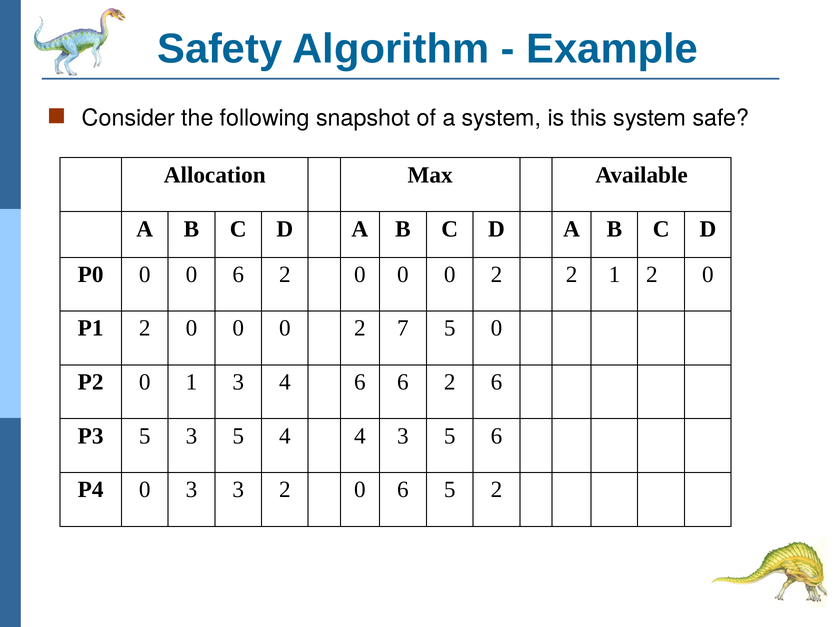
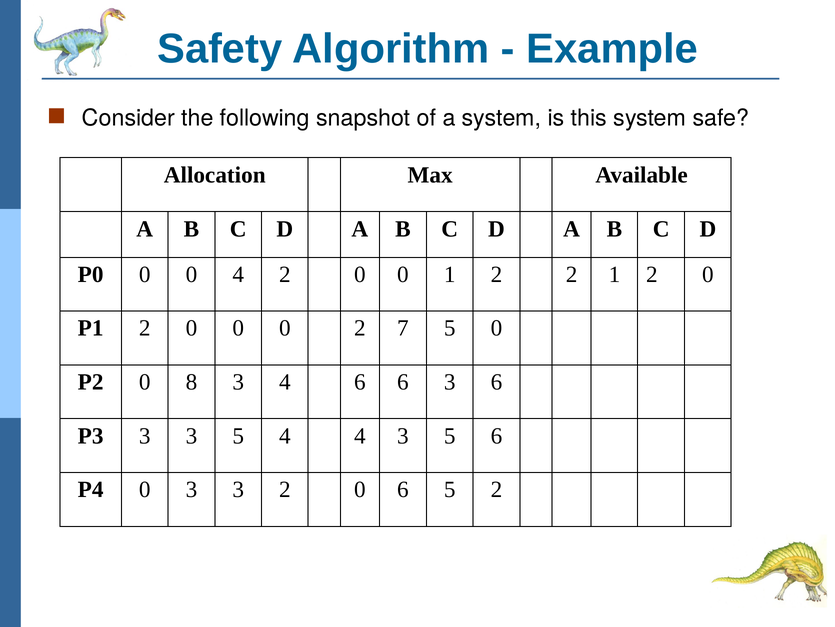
0 0 6: 6 -> 4 (238, 274)
0: 0 -> 1 (450, 274)
0 1: 1 -> 8 (191, 382)
6 6 2: 2 -> 3 (450, 382)
P3 5: 5 -> 3 (145, 435)
